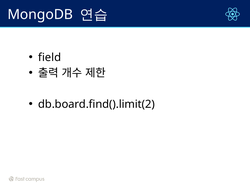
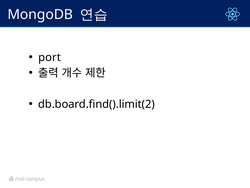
field: field -> port (50, 57)
